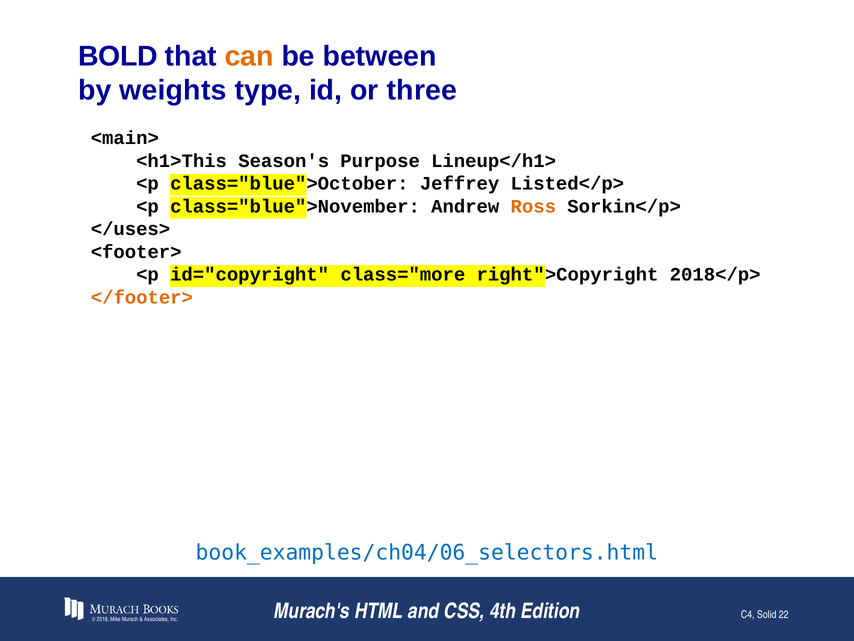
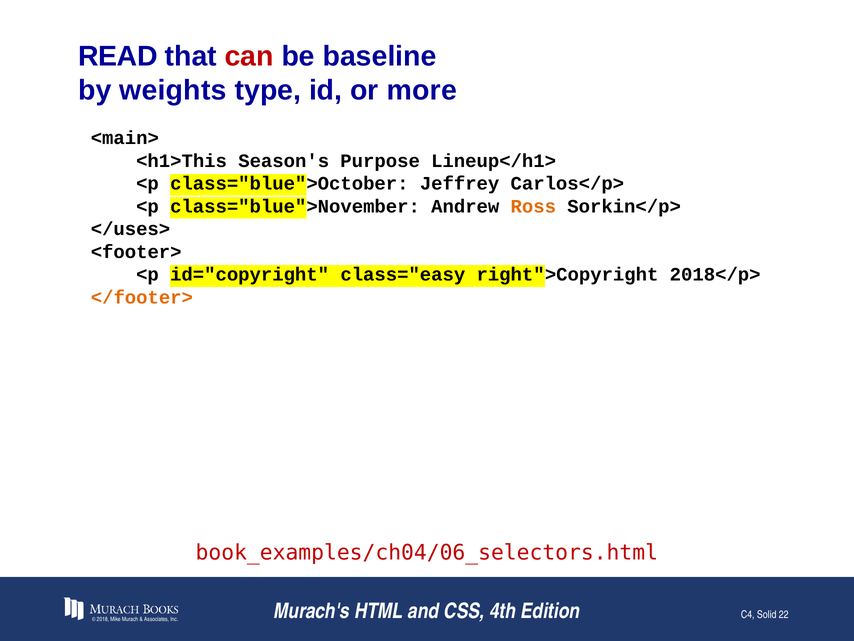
BOLD: BOLD -> READ (118, 56)
can colour: orange -> red (249, 56)
between: between -> baseline (380, 56)
three: three -> more (422, 90)
Listed</p>: Listed</p> -> Carlos</p> (567, 183)
class="more: class="more -> class="easy (403, 275)
book_examples/ch04/06_selectors.html colour: blue -> red (427, 552)
